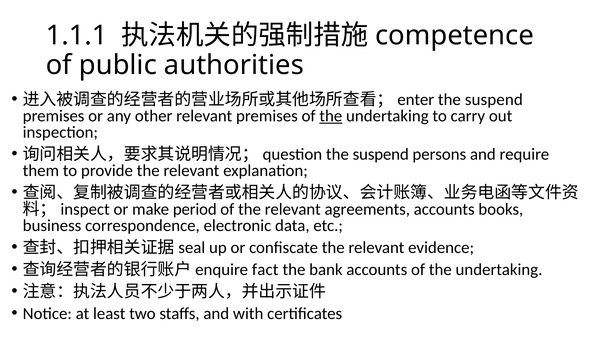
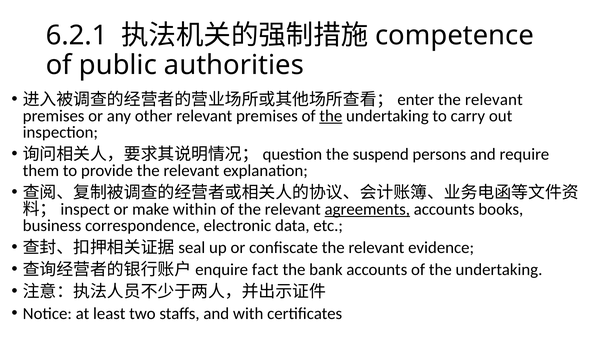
1.1.1: 1.1.1 -> 6.2.1 (77, 35)
suspend: suspend -> relevant (494, 99)
period: period -> within (195, 209)
agreements underline: none -> present (367, 209)
